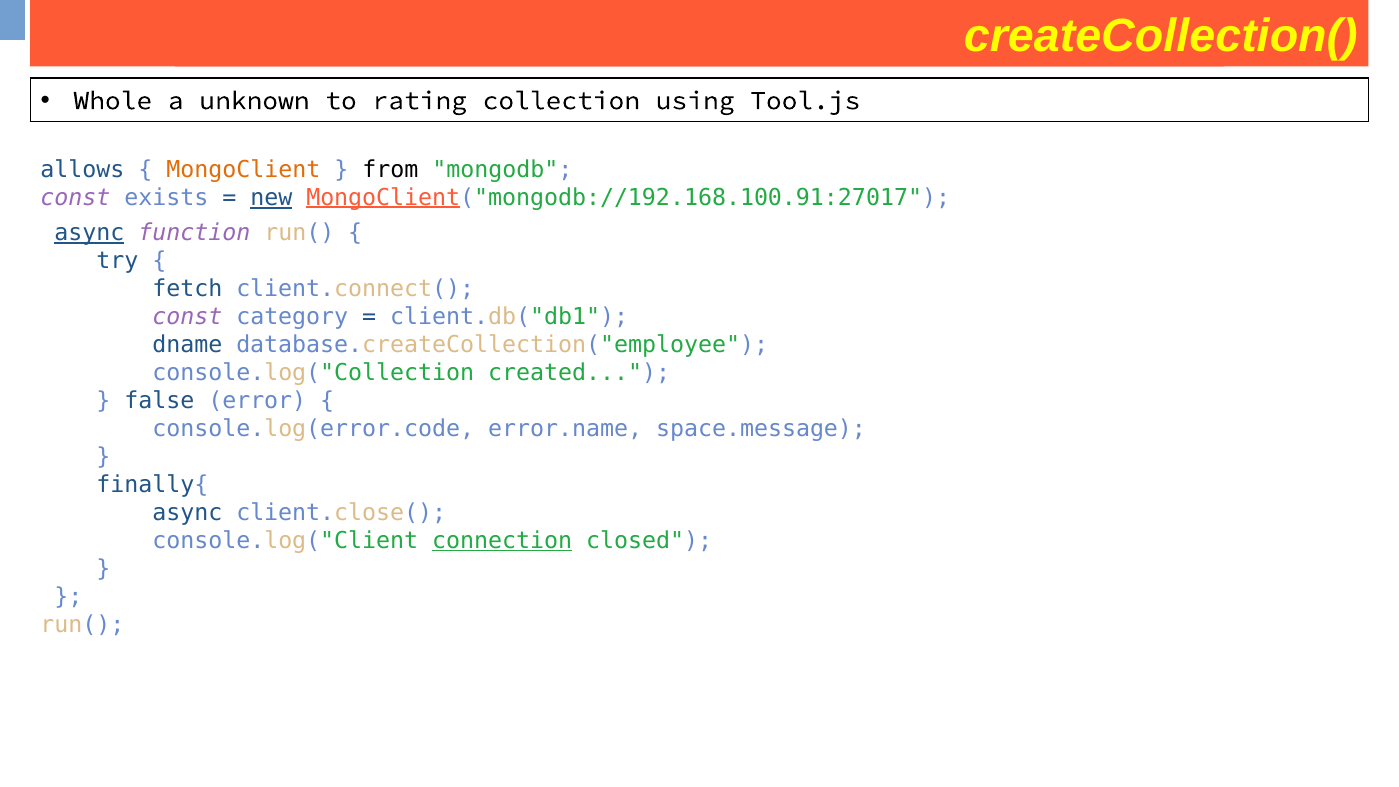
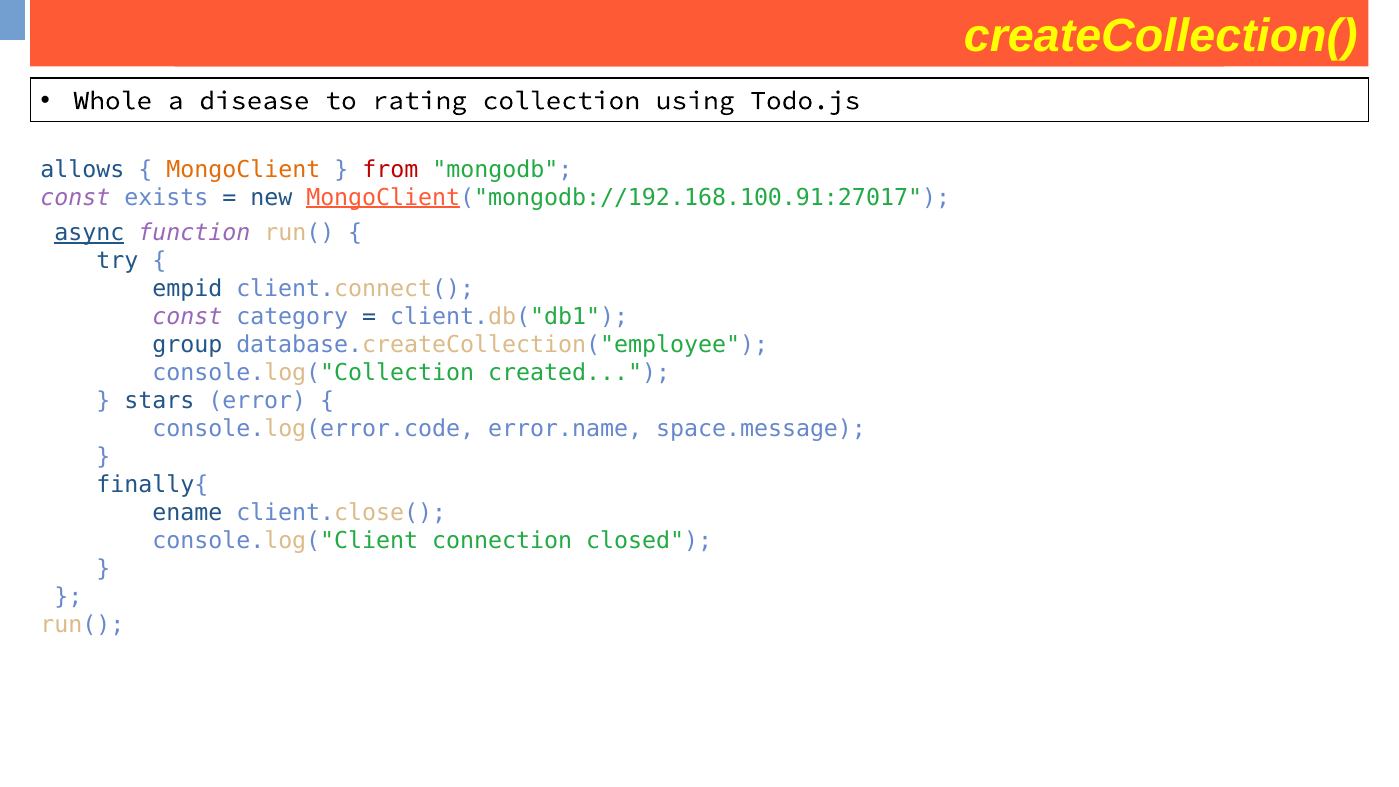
unknown: unknown -> disease (254, 101)
Tool.js: Tool.js -> Todo.js (805, 101)
from colour: black -> red (390, 170)
new underline: present -> none (271, 198)
fetch: fetch -> empid (187, 289)
dname: dname -> group (187, 345)
false: false -> stars (159, 401)
async: async -> ename (187, 513)
connection underline: present -> none (502, 541)
